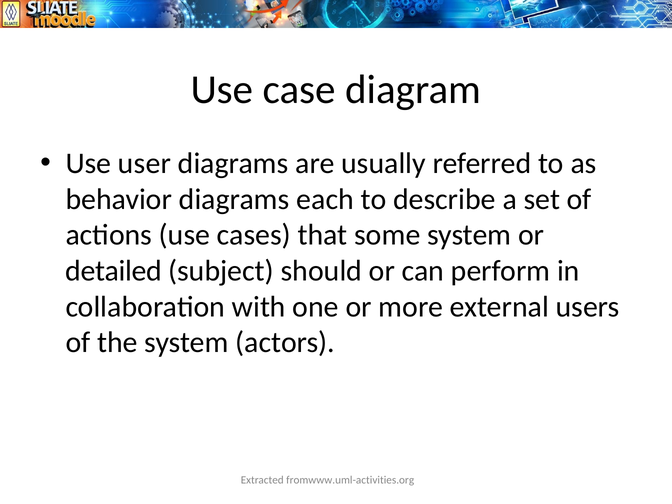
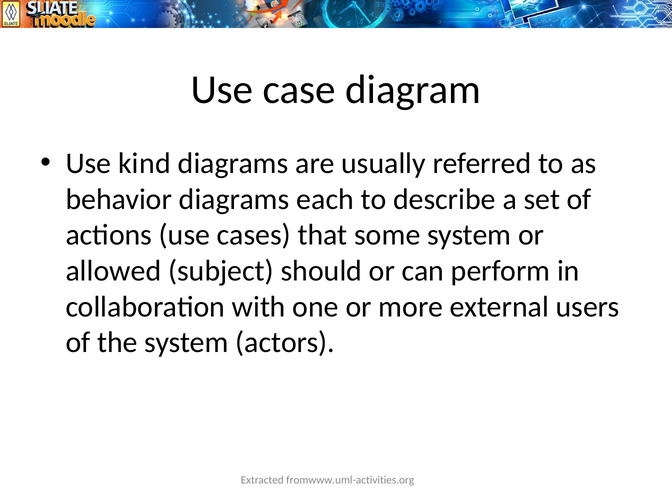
user: user -> kind (144, 163)
detailed: detailed -> allowed (113, 271)
